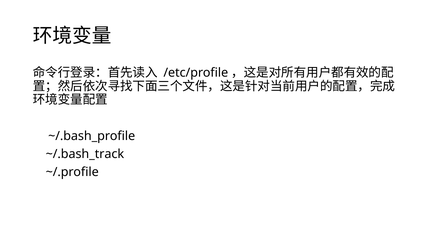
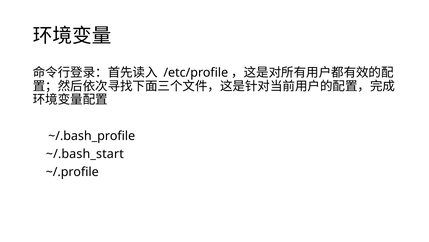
~/.bash_track: ~/.bash_track -> ~/.bash_start (85, 154)
